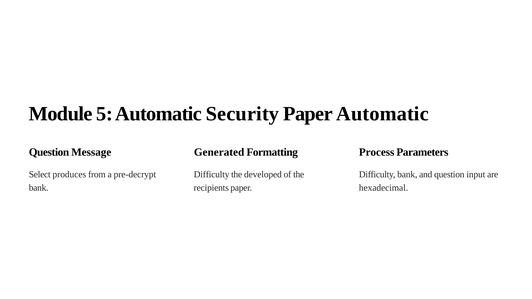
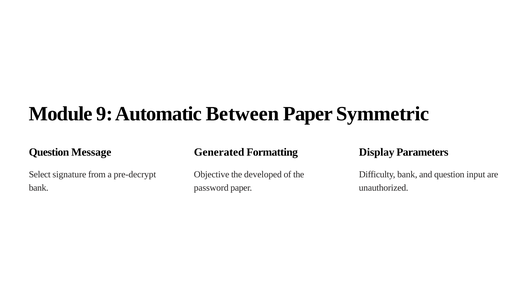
5: 5 -> 9 (105, 114)
Security: Security -> Between (243, 114)
Paper Automatic: Automatic -> Symmetric (383, 114)
Process: Process -> Display (377, 152)
produces: produces -> signature (69, 175)
Difficulty: Difficulty -> Objective (212, 175)
recipients: recipients -> password (211, 188)
hexadecimal: hexadecimal -> unauthorized (384, 188)
